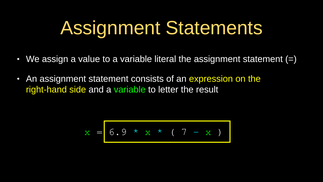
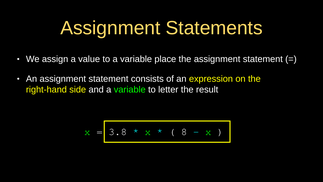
literal: literal -> place (165, 59)
6.9: 6.9 -> 3.8 (118, 132)
7: 7 -> 8 (184, 132)
